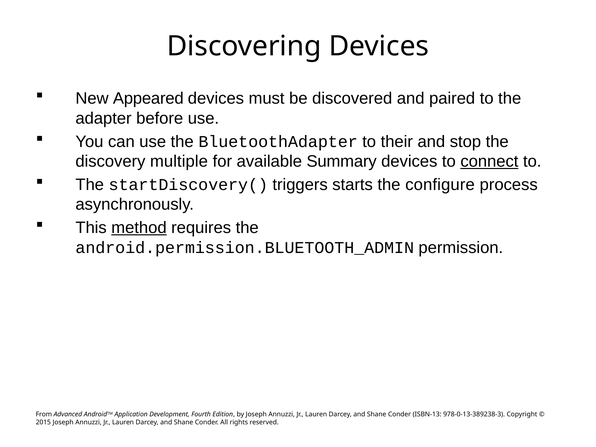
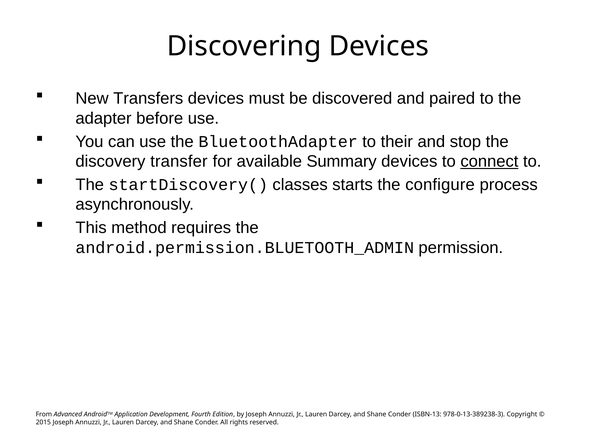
Appeared: Appeared -> Transfers (148, 99)
multiple: multiple -> transfer (179, 161)
triggers: triggers -> classes (300, 185)
method underline: present -> none (139, 228)
